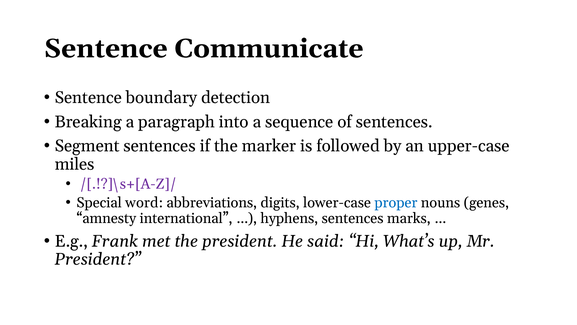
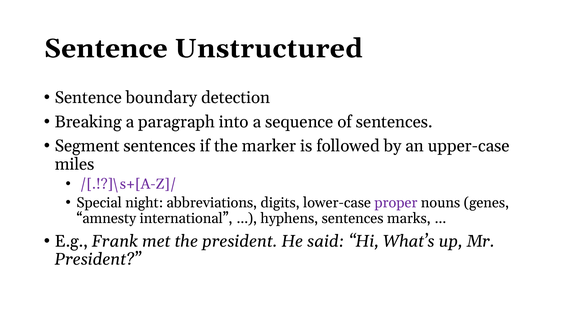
Communicate: Communicate -> Unstructured (269, 48)
word: word -> night (144, 202)
proper colour: blue -> purple (396, 202)
